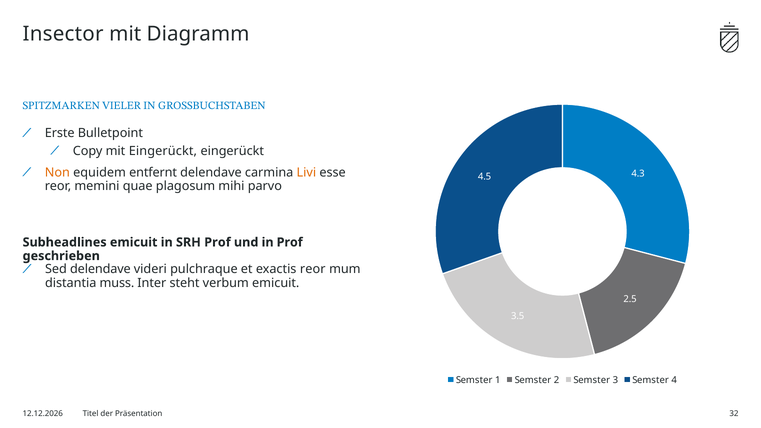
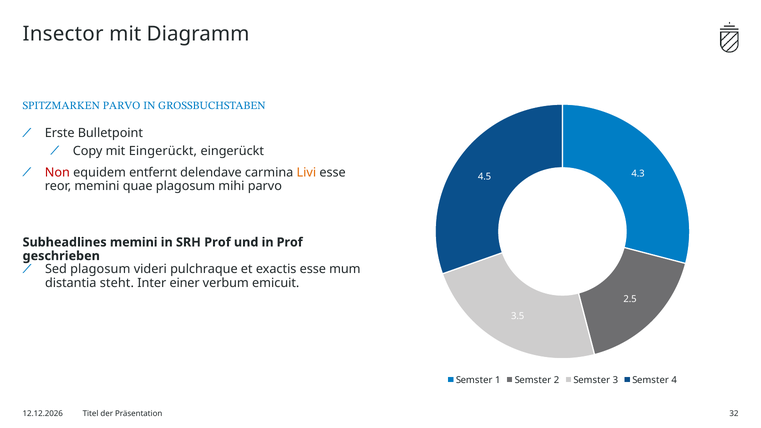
SPITZMARKEN VIELER: VIELER -> PARVO (122, 105)
Non colour: orange -> red (57, 172)
Subheadlines emicuit: emicuit -> memini (134, 242)
Sed delendave: delendave -> plagosum (100, 269)
exactis reor: reor -> esse (313, 269)
muss: muss -> steht (117, 283)
steht: steht -> einer (185, 283)
